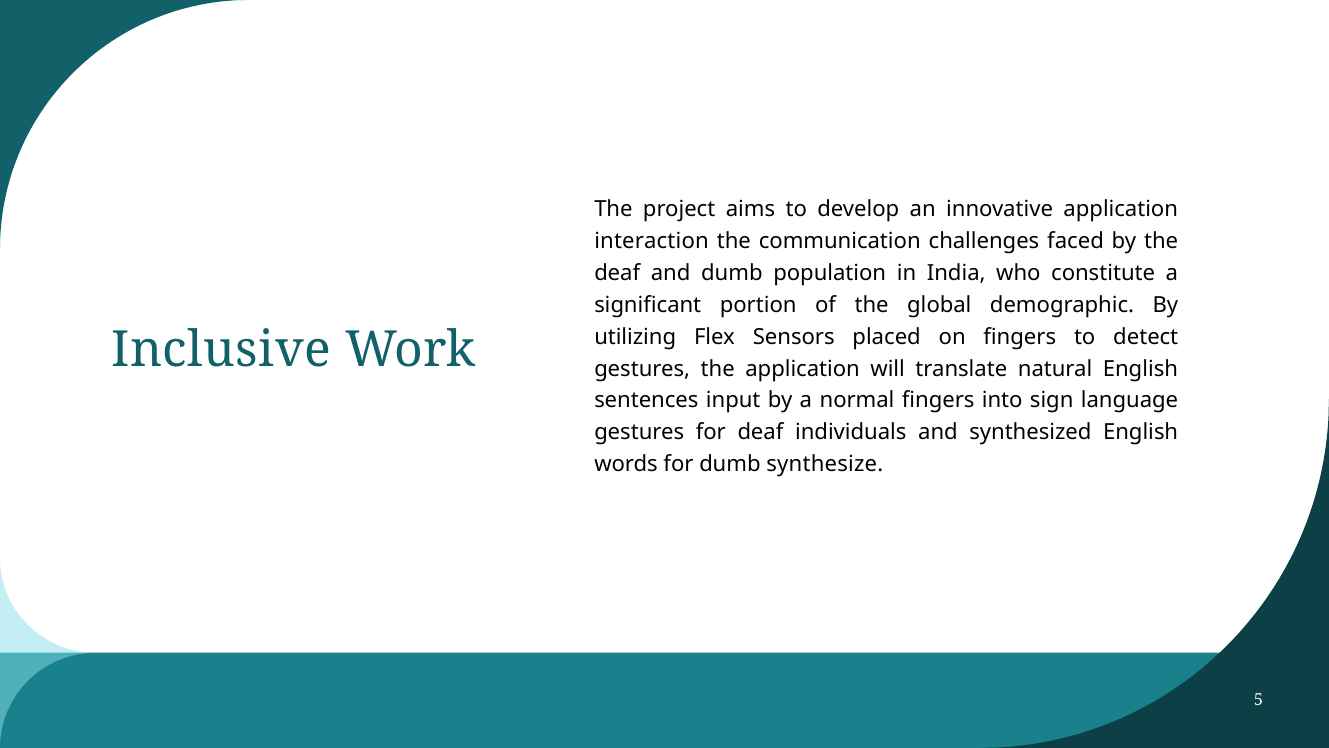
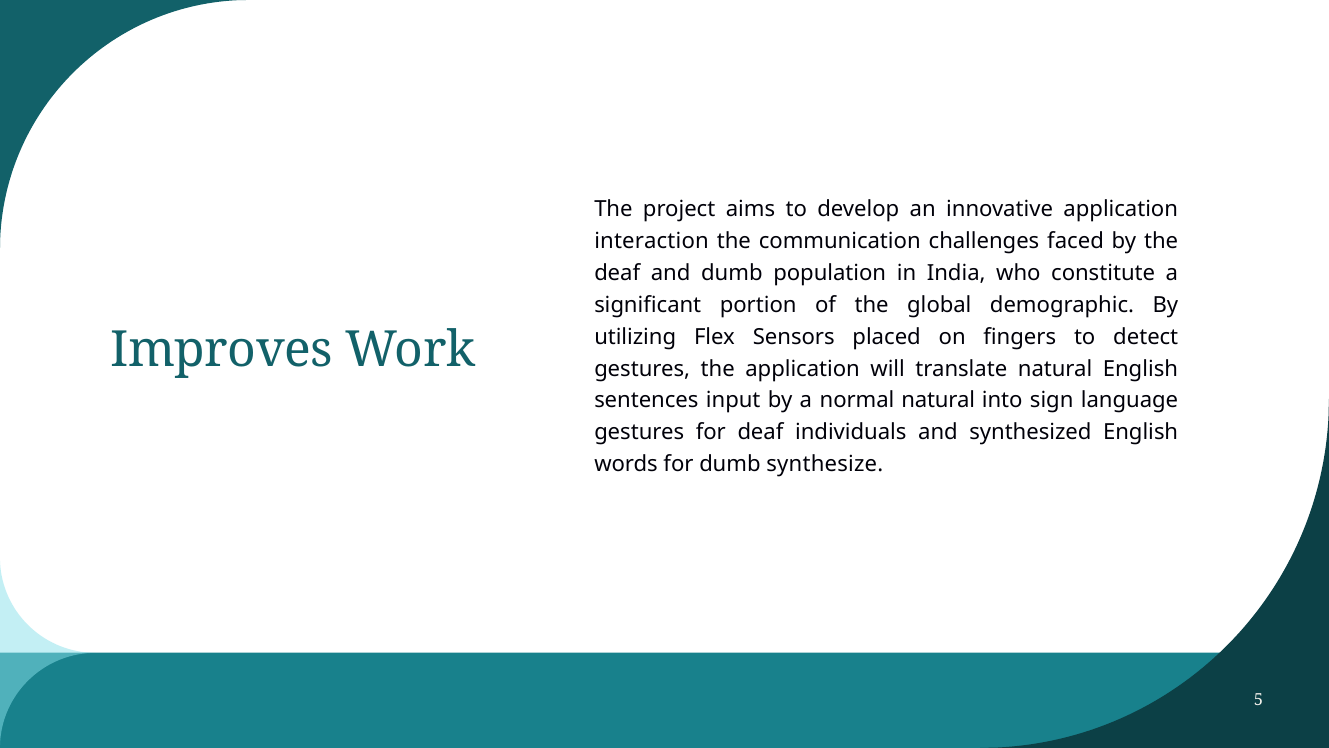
Inclusive: Inclusive -> Improves (222, 349)
normal fingers: fingers -> natural (938, 400)
